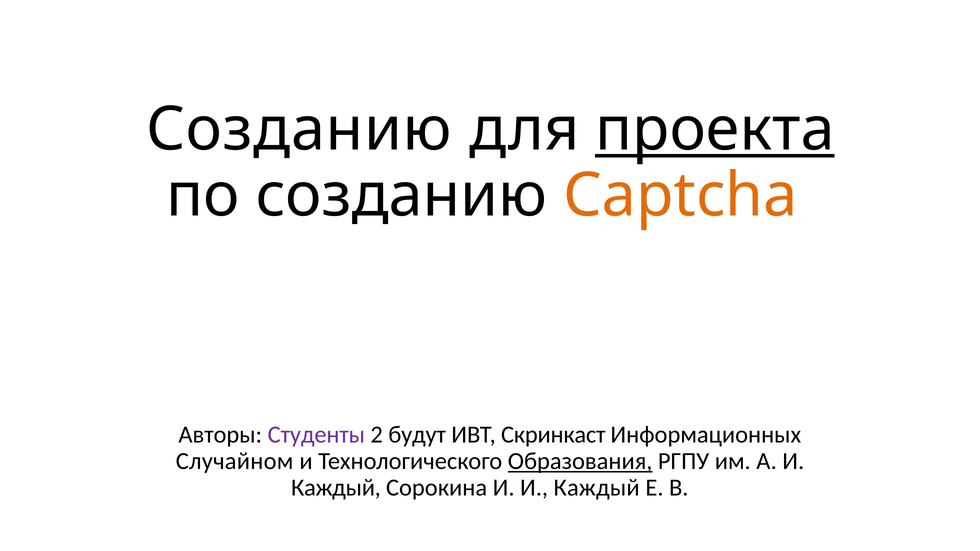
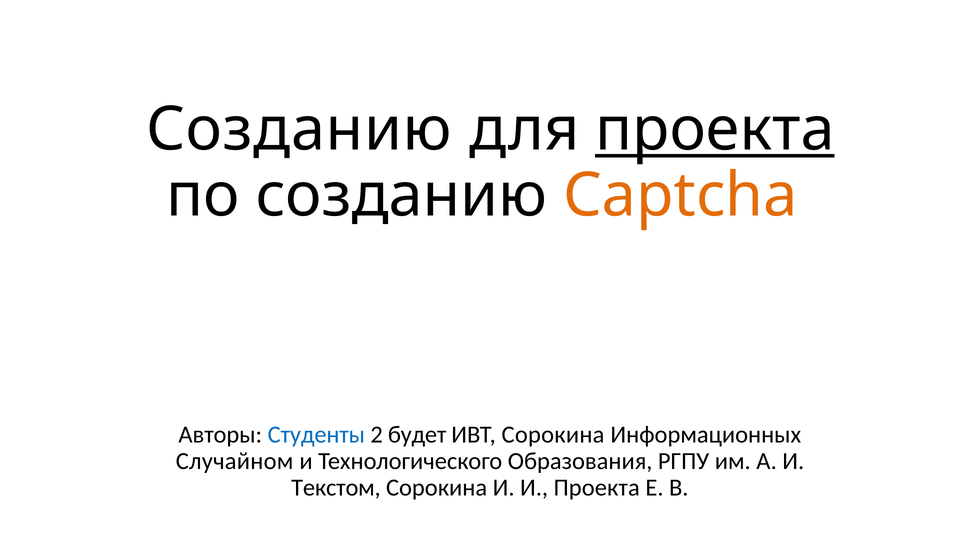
Студенты colour: purple -> blue (316, 435)
будут: будут -> будет (417, 435)
ИВТ Скринкаст: Скринкаст -> Сорокина (553, 435)
Образования underline: present -> none (580, 461)
Каждый: Каждый -> Текстом (336, 488)
И И Каждый: Каждый -> Проекта (597, 488)
